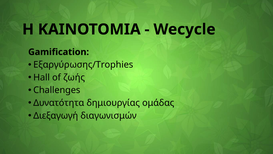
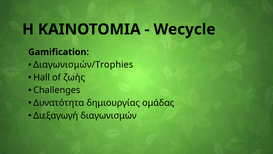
Εξαργύρωσης/Trophies: Εξαργύρωσης/Trophies -> Διαγωνισμών/Trophies (83, 65)
